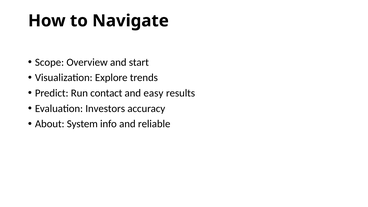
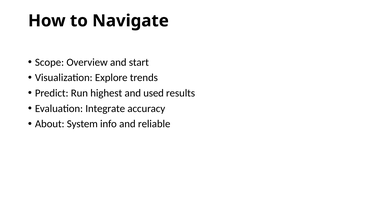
contact: contact -> highest (106, 93)
easy: easy -> used (154, 93)
Investors: Investors -> Integrate (105, 109)
